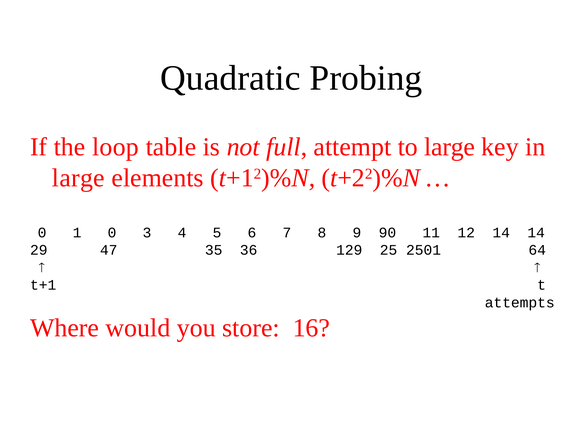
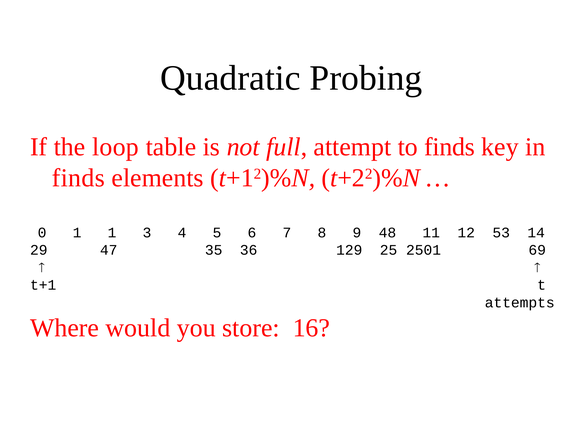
to large: large -> finds (450, 147)
large: large -> finds (78, 178)
1 0: 0 -> 1 (112, 232)
90: 90 -> 48 (387, 232)
12 14: 14 -> 53 (501, 232)
64: 64 -> 69 (537, 250)
